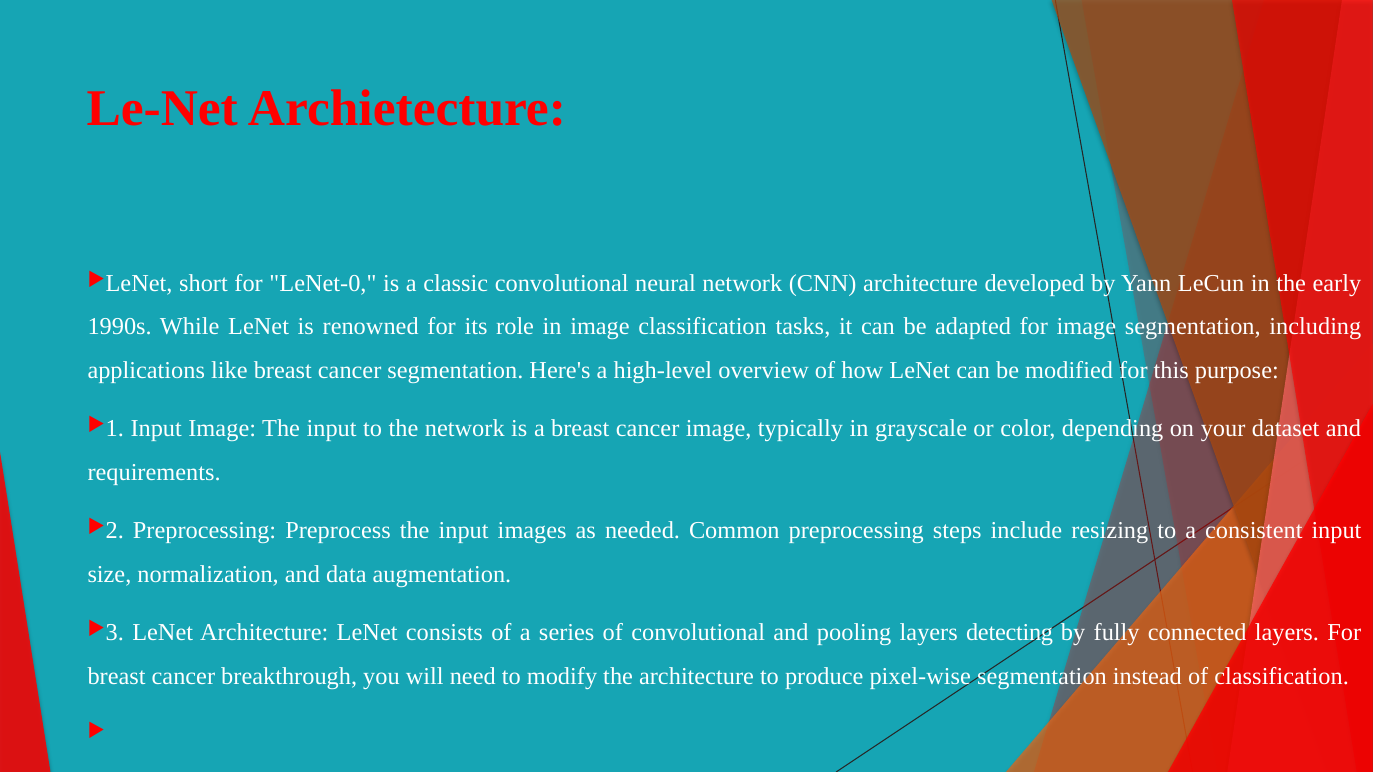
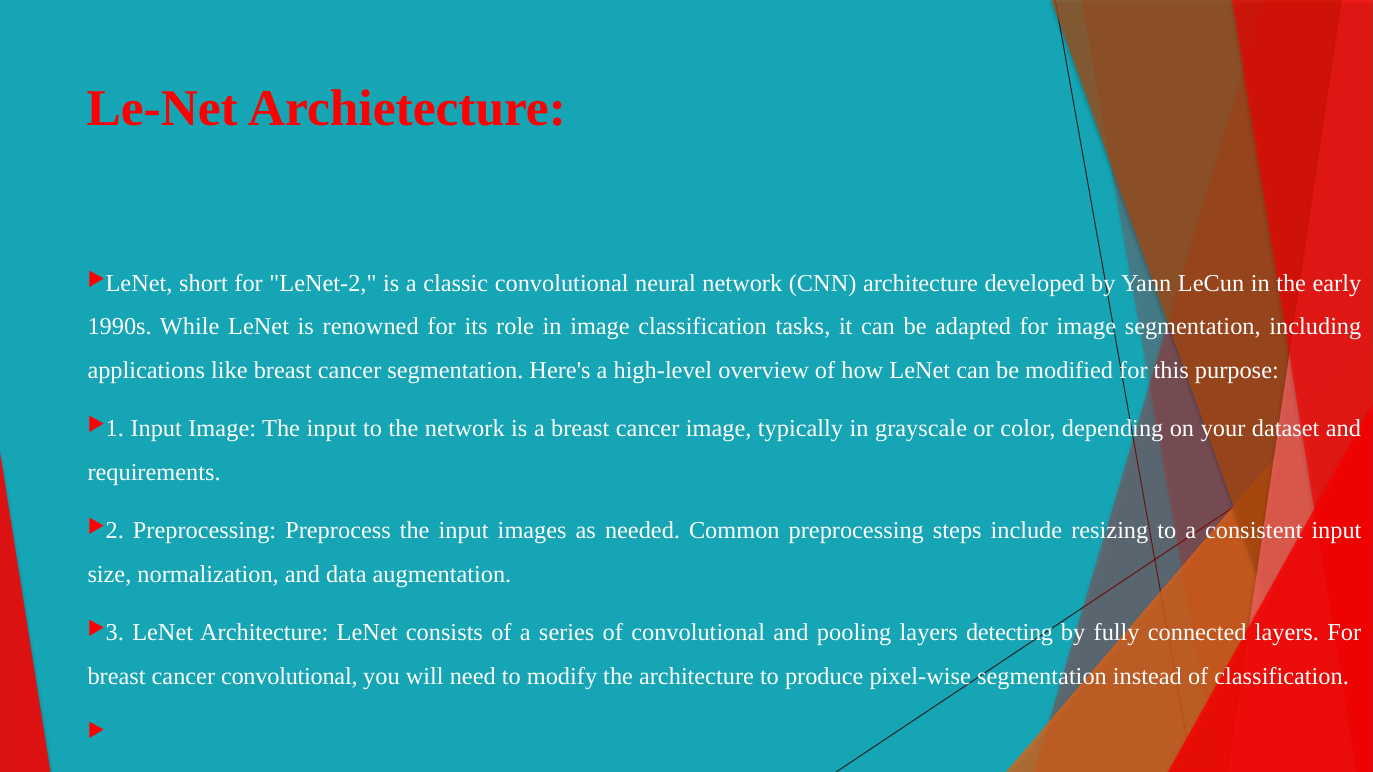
LeNet-0: LeNet-0 -> LeNet-2 (323, 283)
cancer breakthrough: breakthrough -> convolutional (289, 676)
